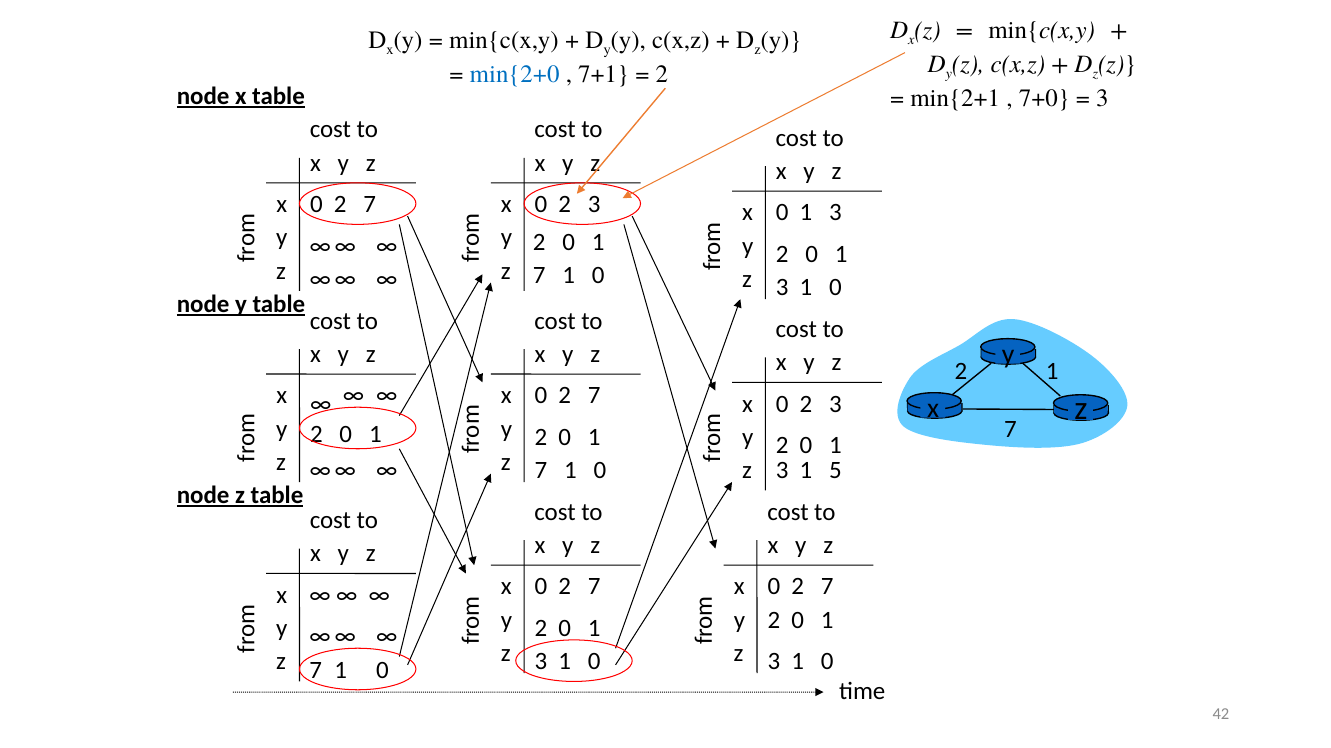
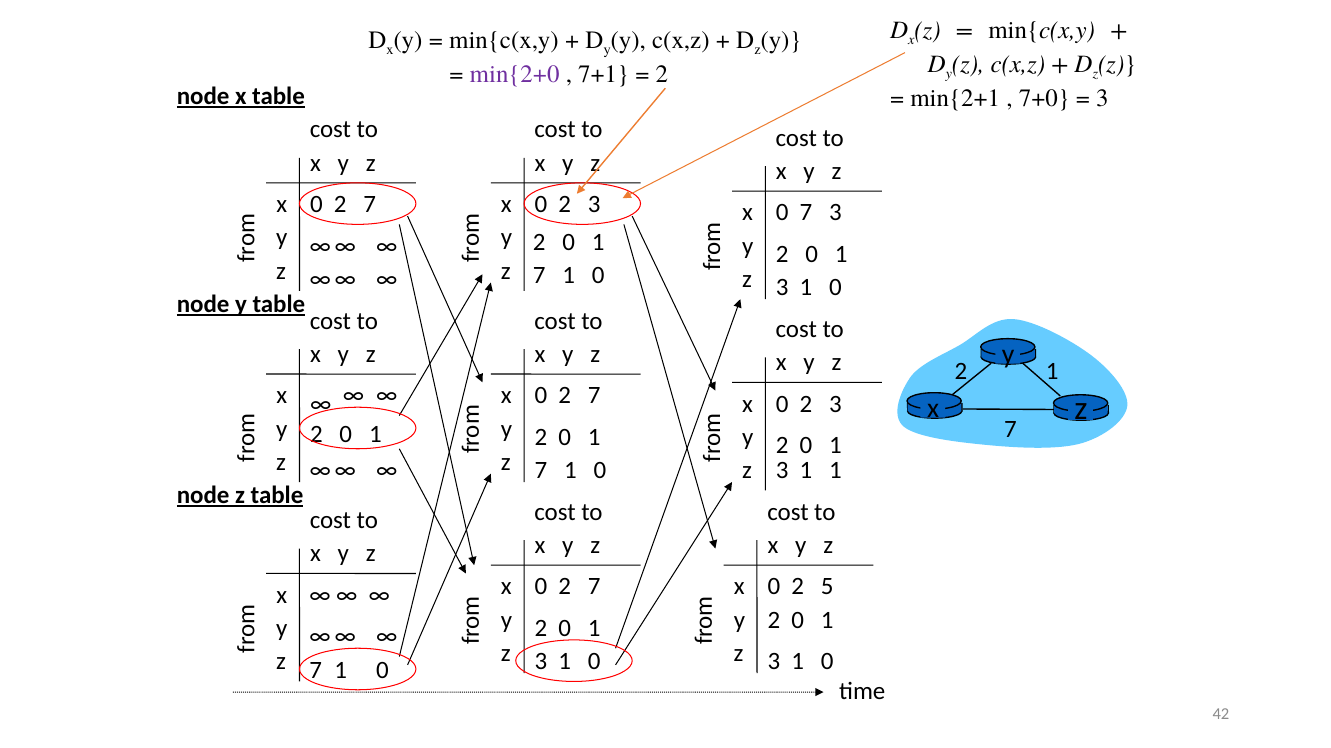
min{2+0 colour: blue -> purple (515, 74)
1: 1 -> 7 (806, 213)
1 5: 5 -> 1 (835, 471)
7: 7 -> 5 (827, 587)
